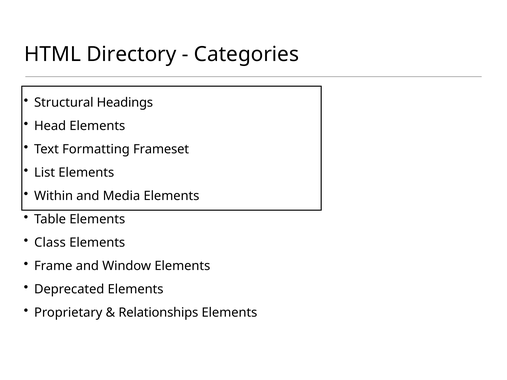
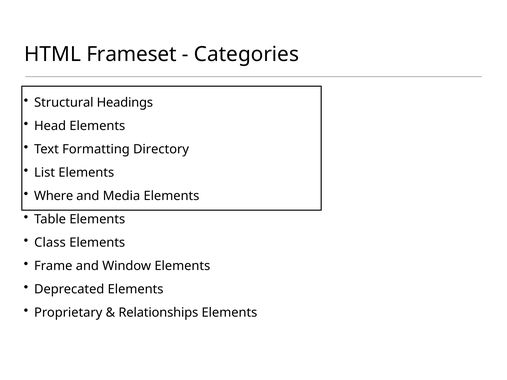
Directory: Directory -> Frameset (131, 54)
Frameset: Frameset -> Directory (161, 149)
Within: Within -> Where (54, 196)
